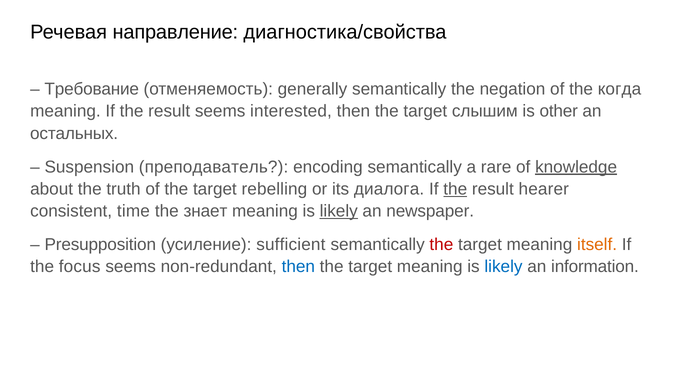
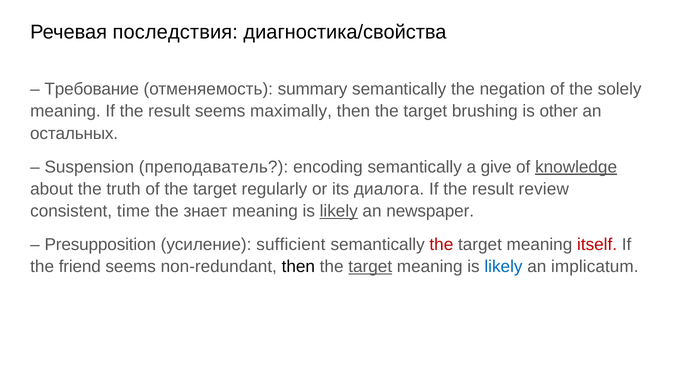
направление: направление -> последствия (175, 32)
generally: generally -> summary (313, 89)
когда: когда -> solely (620, 89)
interested: interested -> maximally (291, 111)
слышим: слышим -> brushing (485, 111)
rare: rare -> give (496, 167)
rebelling: rebelling -> regularly (274, 189)
the underline: present -> none (455, 189)
hearer: hearer -> review (544, 189)
itself colour: orange -> red (597, 244)
focus: focus -> friend (80, 266)
then colour: blue -> black (298, 266)
target underline: none -> present (370, 266)
information: information -> implicatum (595, 266)
